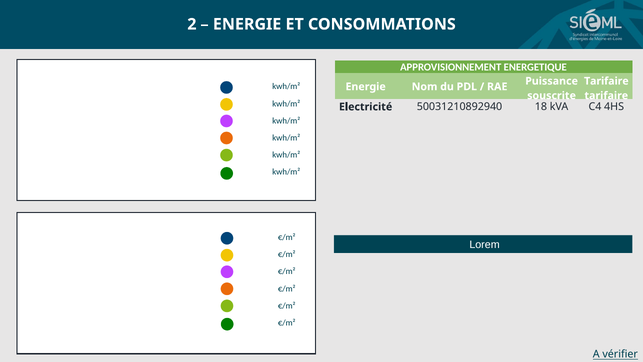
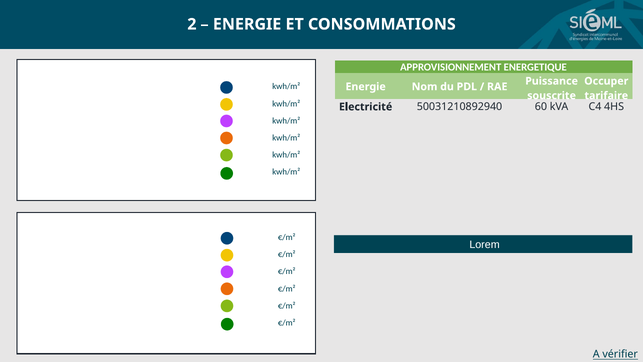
Tarifaire: Tarifaire -> Occuper (606, 81)
18: 18 -> 60 (541, 107)
